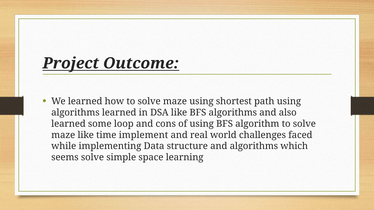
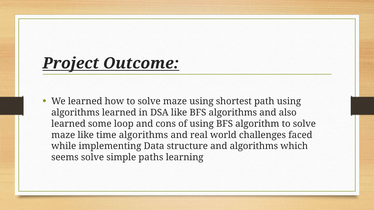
time implement: implement -> algorithms (143, 135)
space: space -> paths (151, 158)
